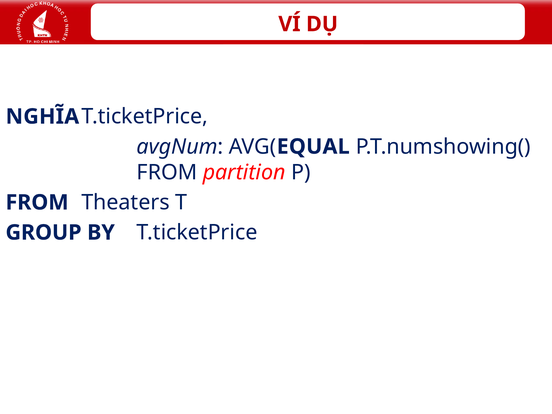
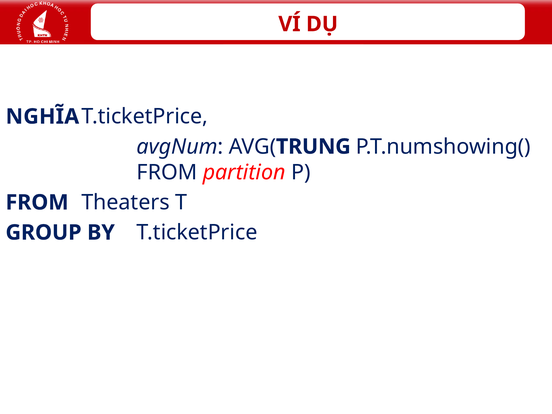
EQUAL: EQUAL -> TRUNG (313, 147)
